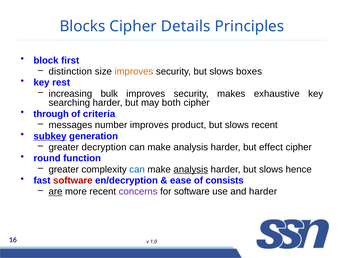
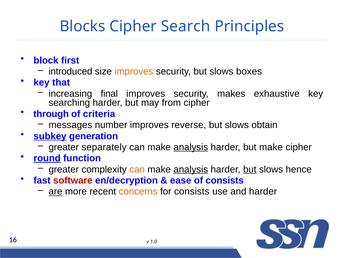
Details: Details -> Search (186, 26)
distinction: distinction -> introduced (70, 71)
rest: rest -> that (61, 83)
bulk: bulk -> final (109, 94)
both: both -> from (171, 103)
product: product -> reverse (189, 125)
slows recent: recent -> obtain (265, 125)
decryption: decryption -> separately (104, 147)
analysis underline: none -> present (191, 147)
but effect: effect -> make (271, 147)
round underline: none -> present (47, 158)
can colour: blue -> orange (137, 169)
but underline: none -> present (250, 169)
concerns colour: purple -> orange (138, 192)
for software: software -> consists (192, 192)
